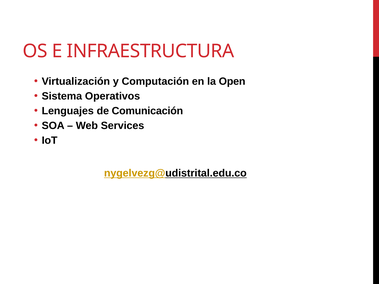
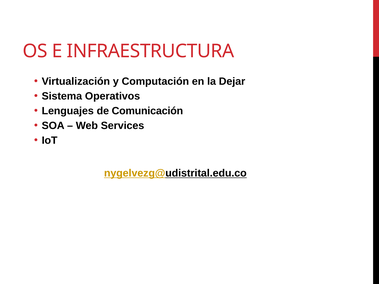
Open: Open -> Dejar (232, 82)
